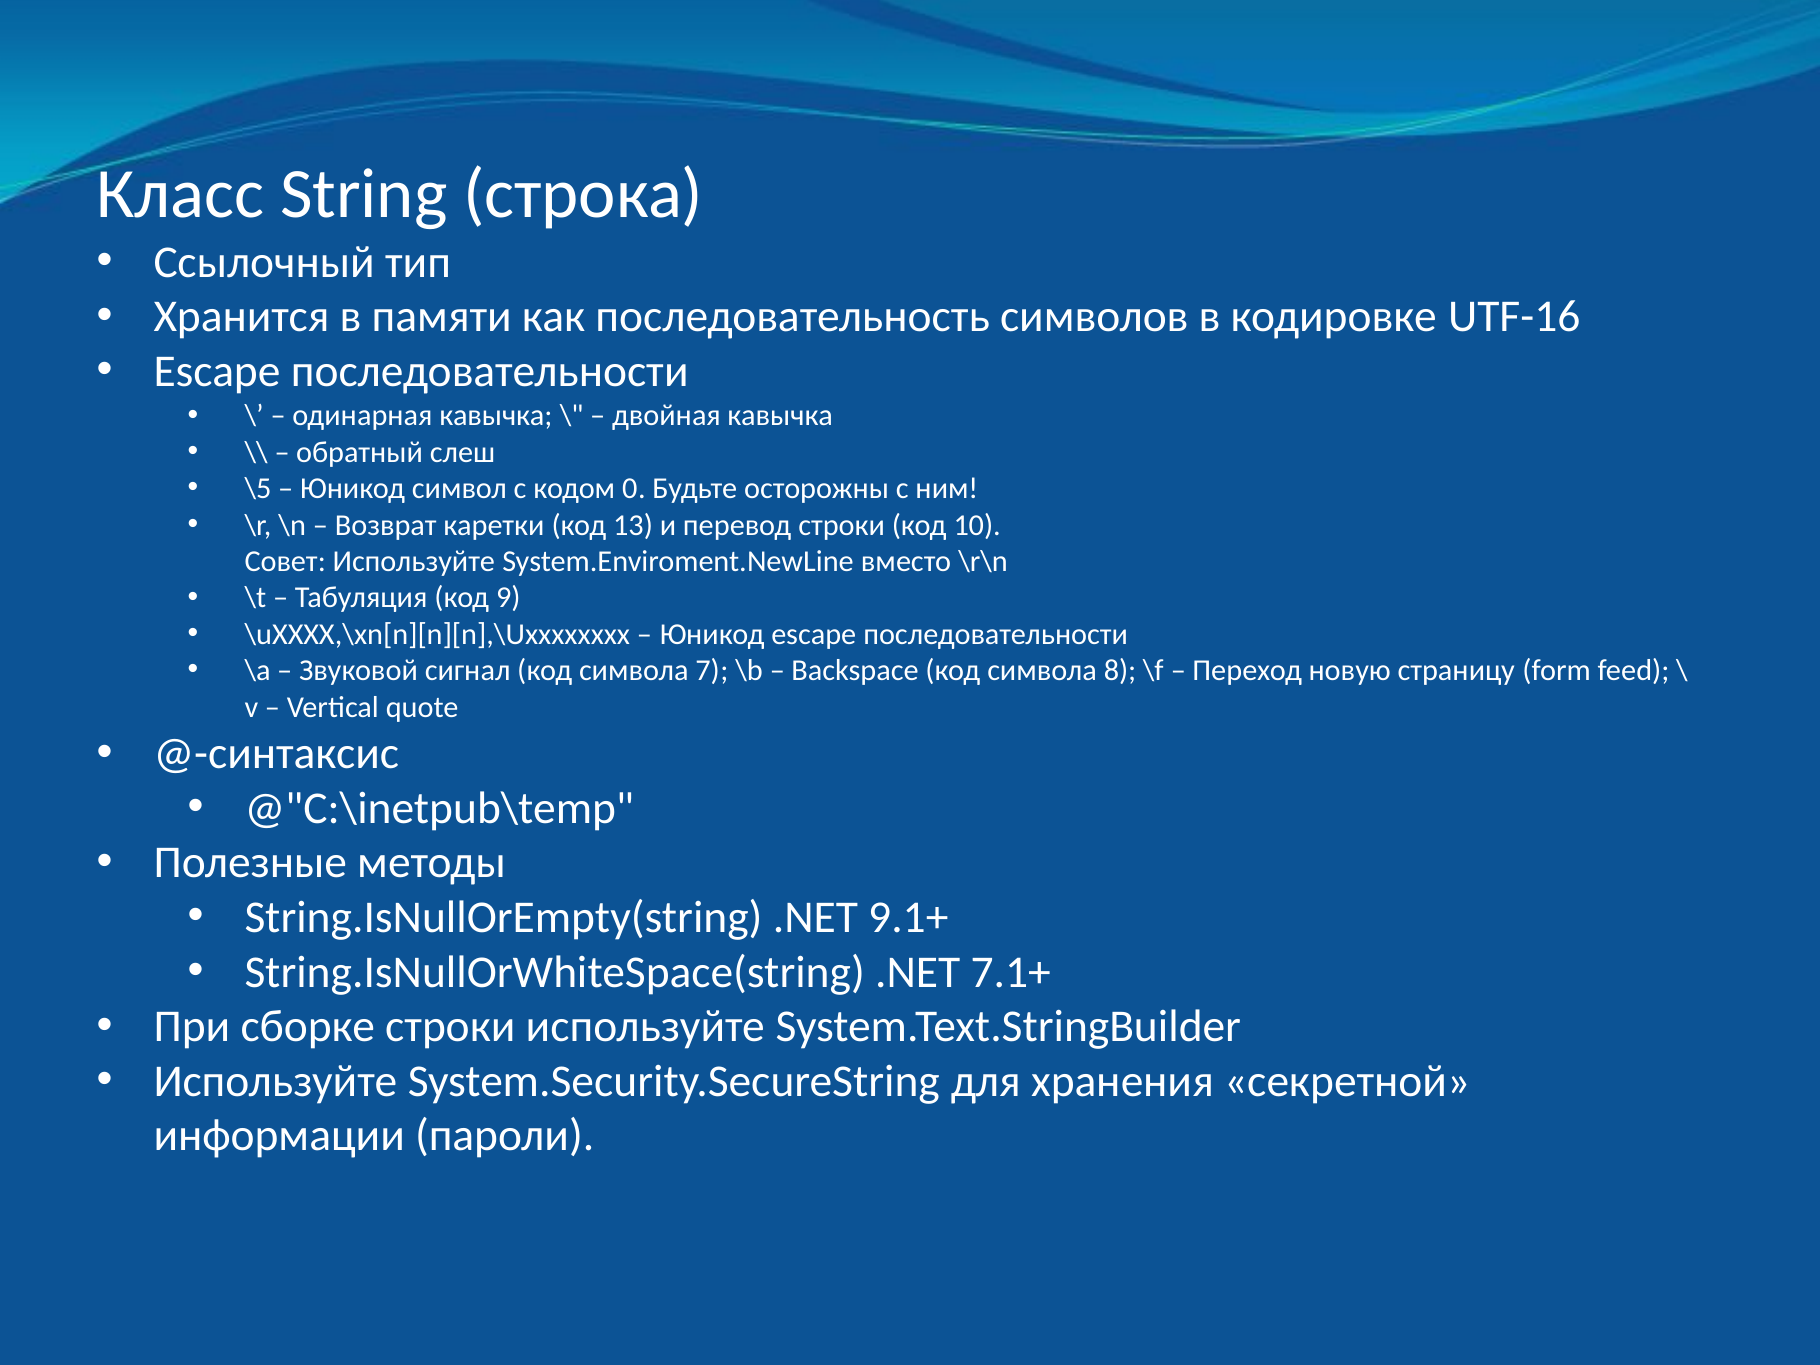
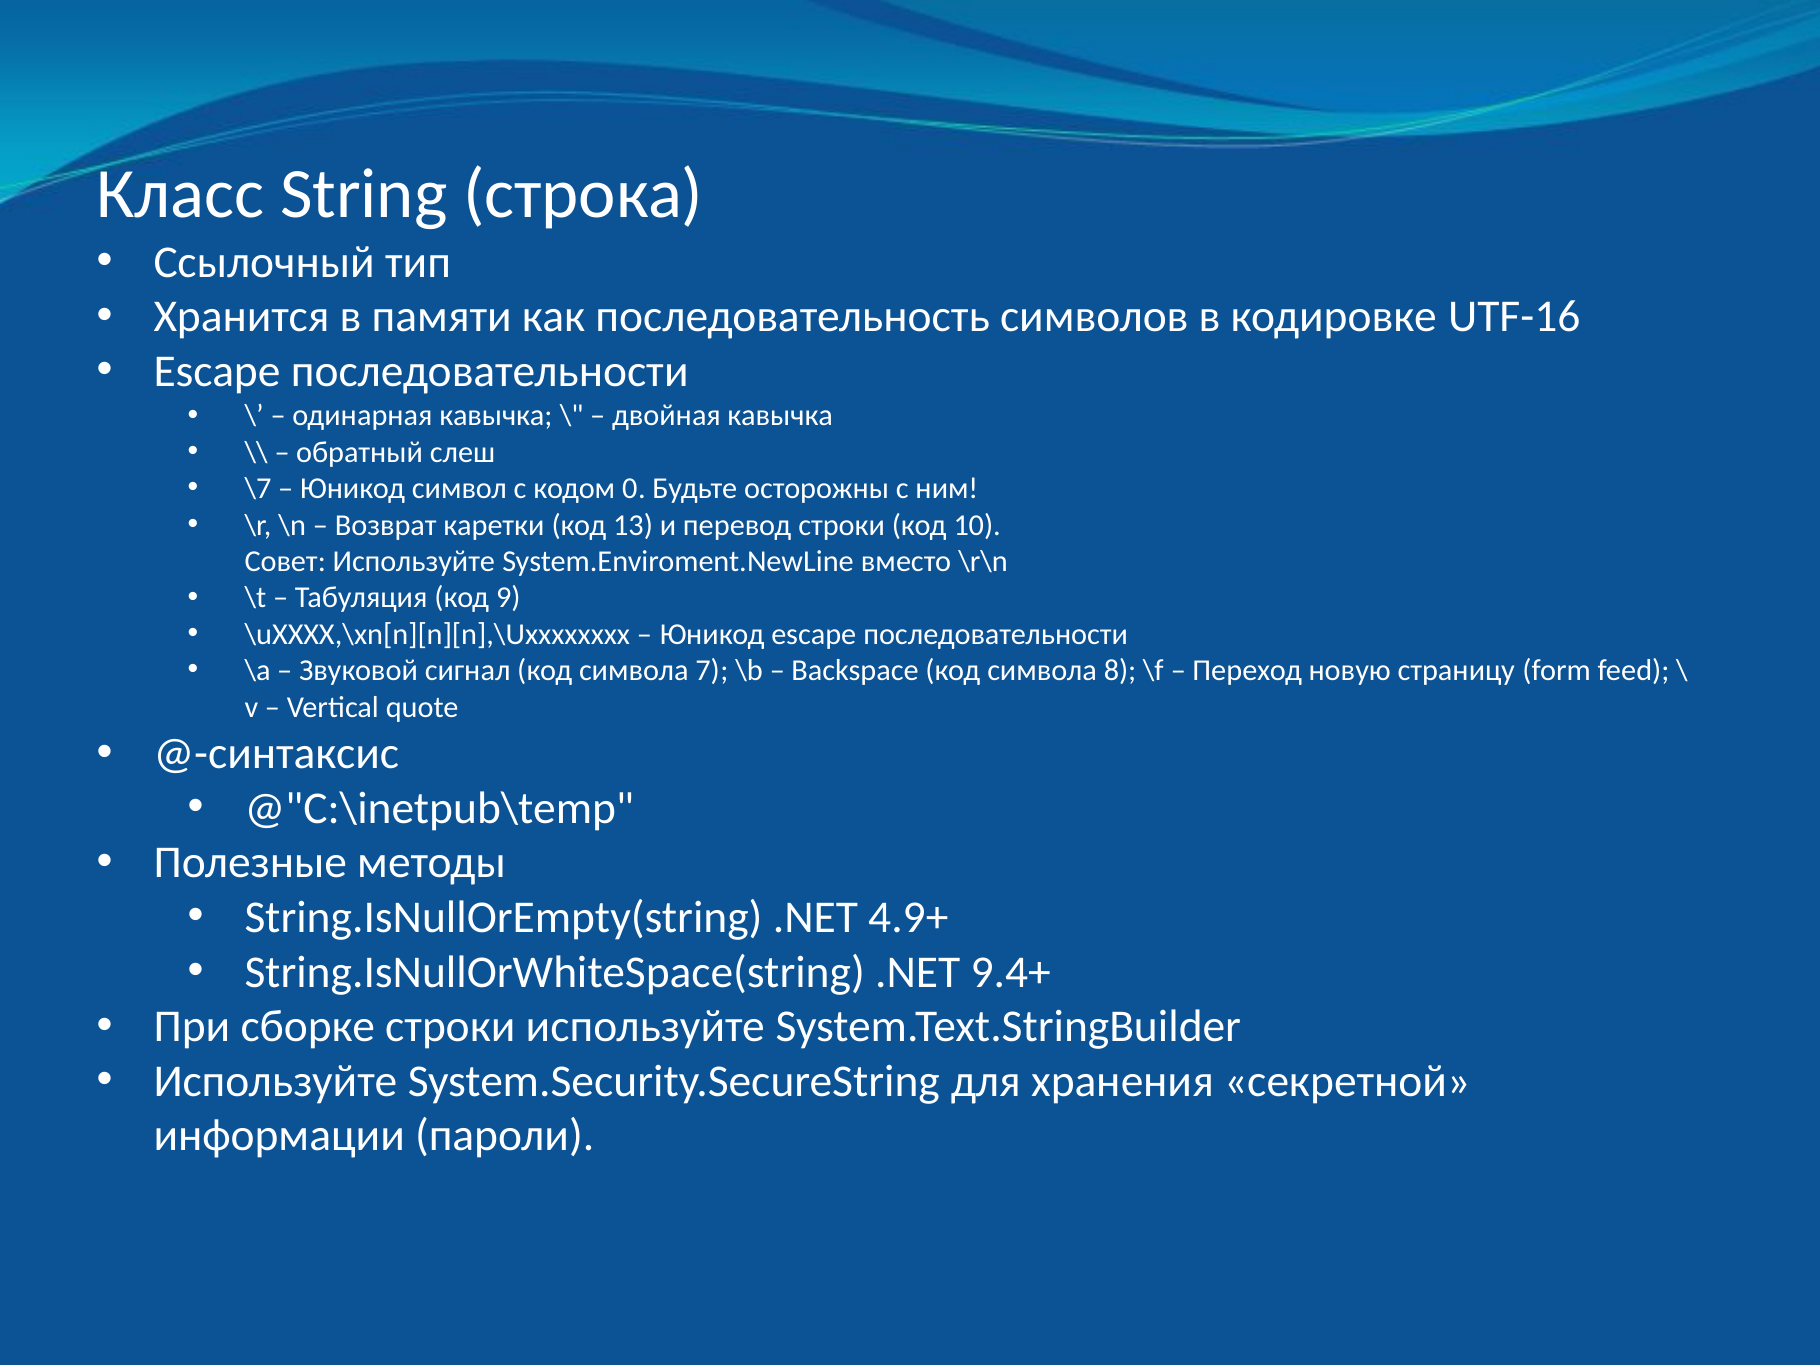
\5: \5 -> \7 (258, 489)
9.1+: 9.1+ -> 4.9+ (908, 917)
7.1+: 7.1+ -> 9.4+ (1011, 972)
